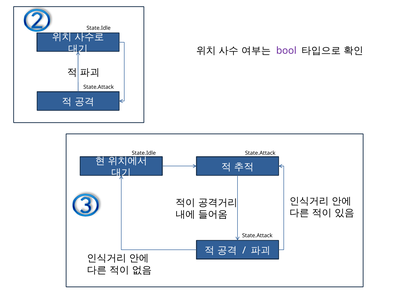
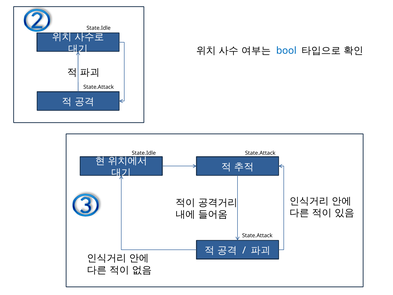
bool colour: purple -> blue (286, 51)
